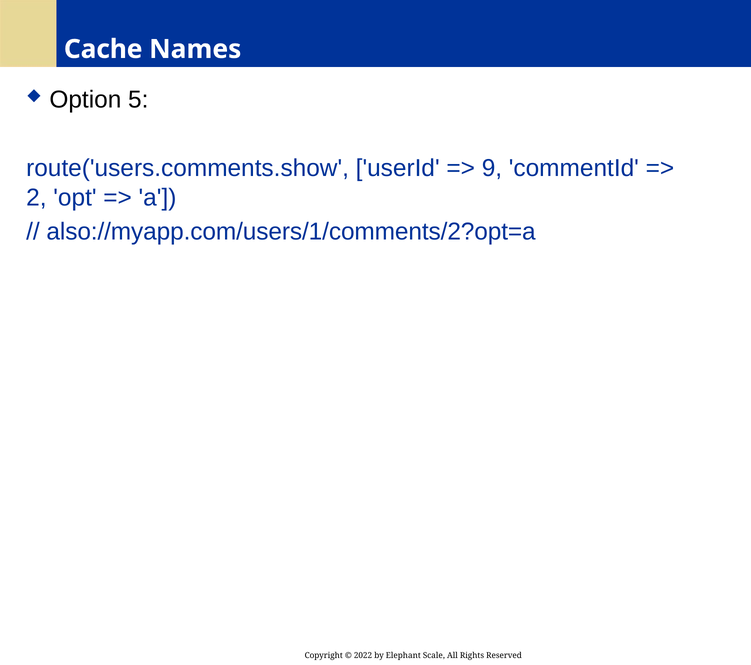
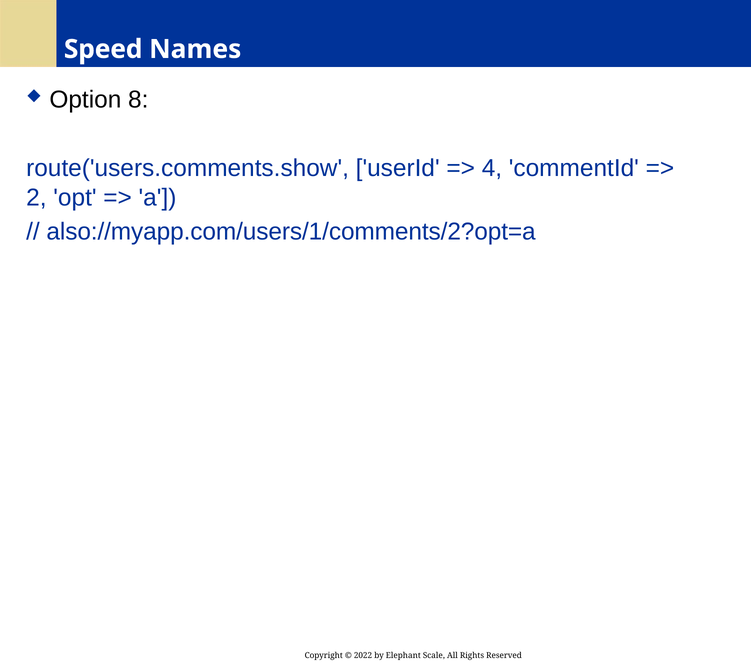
Cache: Cache -> Speed (103, 49)
5: 5 -> 8 (138, 100)
9: 9 -> 4 (492, 168)
